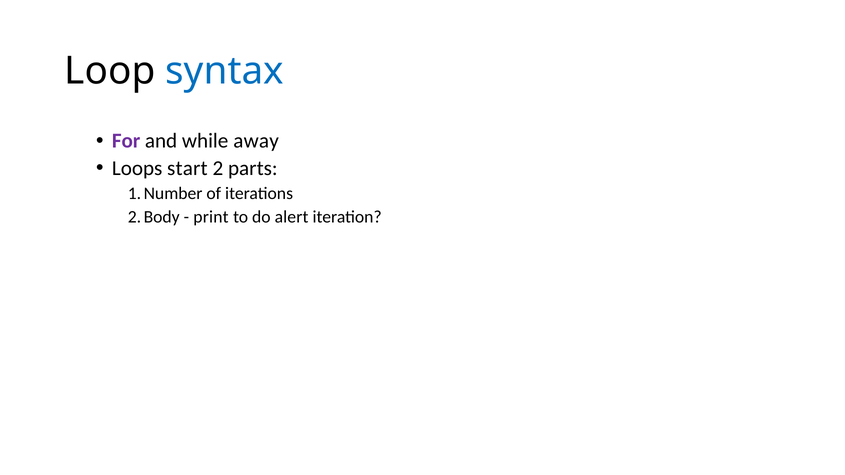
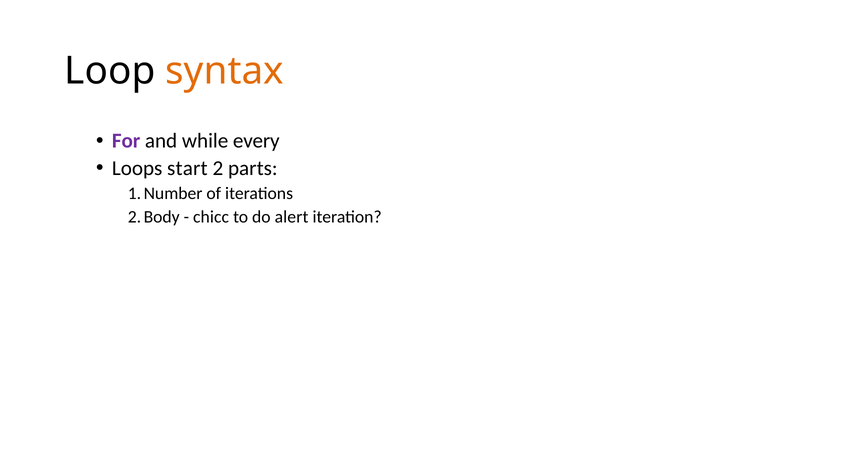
syntax colour: blue -> orange (225, 71)
away: away -> every (256, 141)
print: print -> chicc (211, 217)
